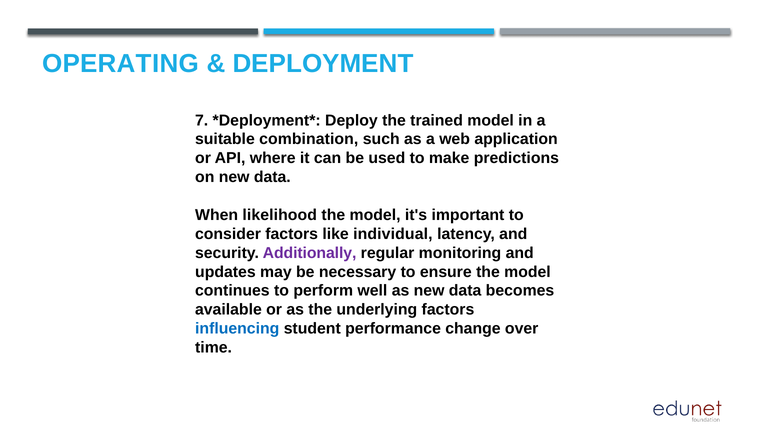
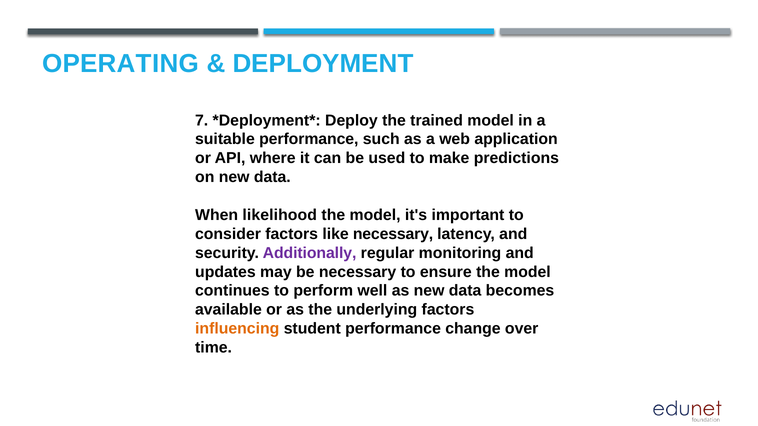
suitable combination: combination -> performance (309, 139)
like individual: individual -> necessary (393, 234)
influencing colour: blue -> orange (237, 329)
